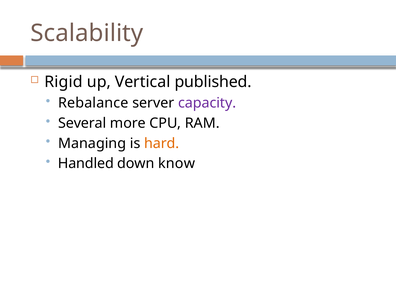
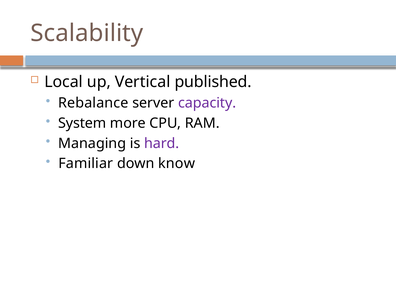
Rigid: Rigid -> Local (64, 82)
Several: Several -> System (82, 123)
hard colour: orange -> purple (162, 143)
Handled: Handled -> Familiar (86, 164)
